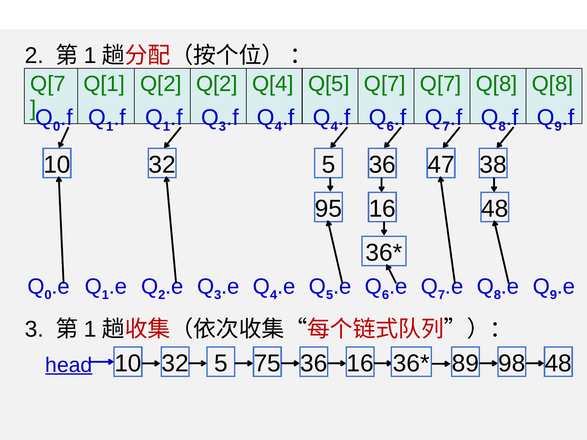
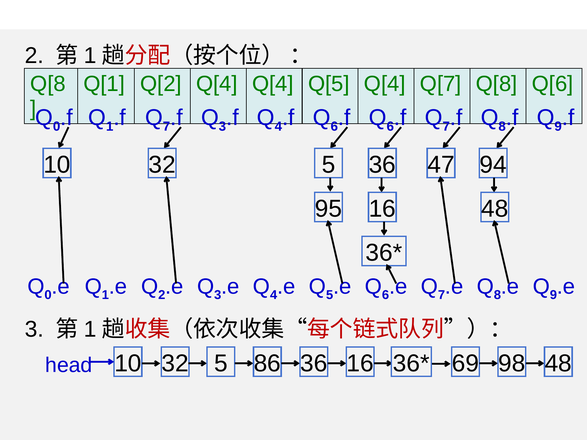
Q[7: Q[7 -> Q[8 (48, 84)
Q[2 Q[2: Q[2 -> Q[4 (217, 84)
Q[5 Q[7: Q[7 -> Q[4 (385, 84)
Q[8 Q[8: Q[8 -> Q[6 (553, 84)
1: 1 -> 7 (166, 126)
4: 4 -> 6 (334, 126)
38: 38 -> 94 (493, 165)
75: 75 -> 86 (267, 364)
89: 89 -> 69 (465, 364)
head underline: present -> none (69, 365)
